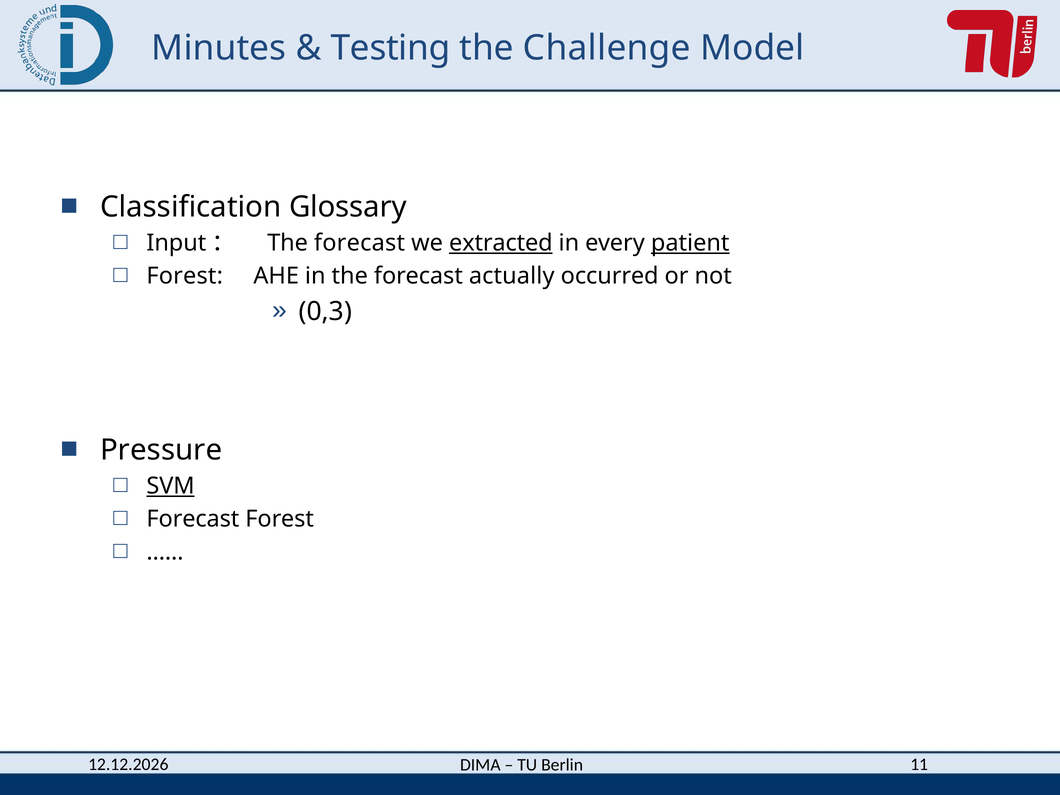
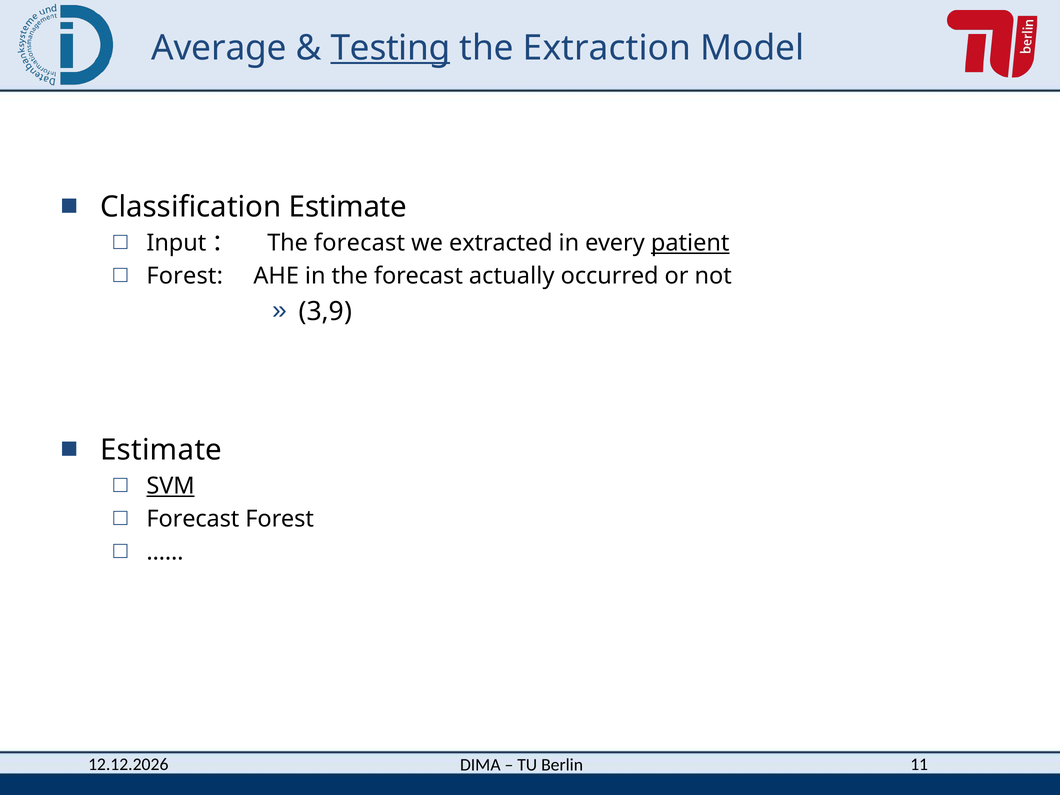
Minutes: Minutes -> Average (219, 48)
Testing underline: none -> present (391, 48)
Challenge: Challenge -> Extraction (607, 48)
Classification Glossary: Glossary -> Estimate (348, 207)
extracted underline: present -> none (501, 243)
0,3: 0,3 -> 3,9 (325, 311)
Pressure: Pressure -> Estimate (161, 450)
